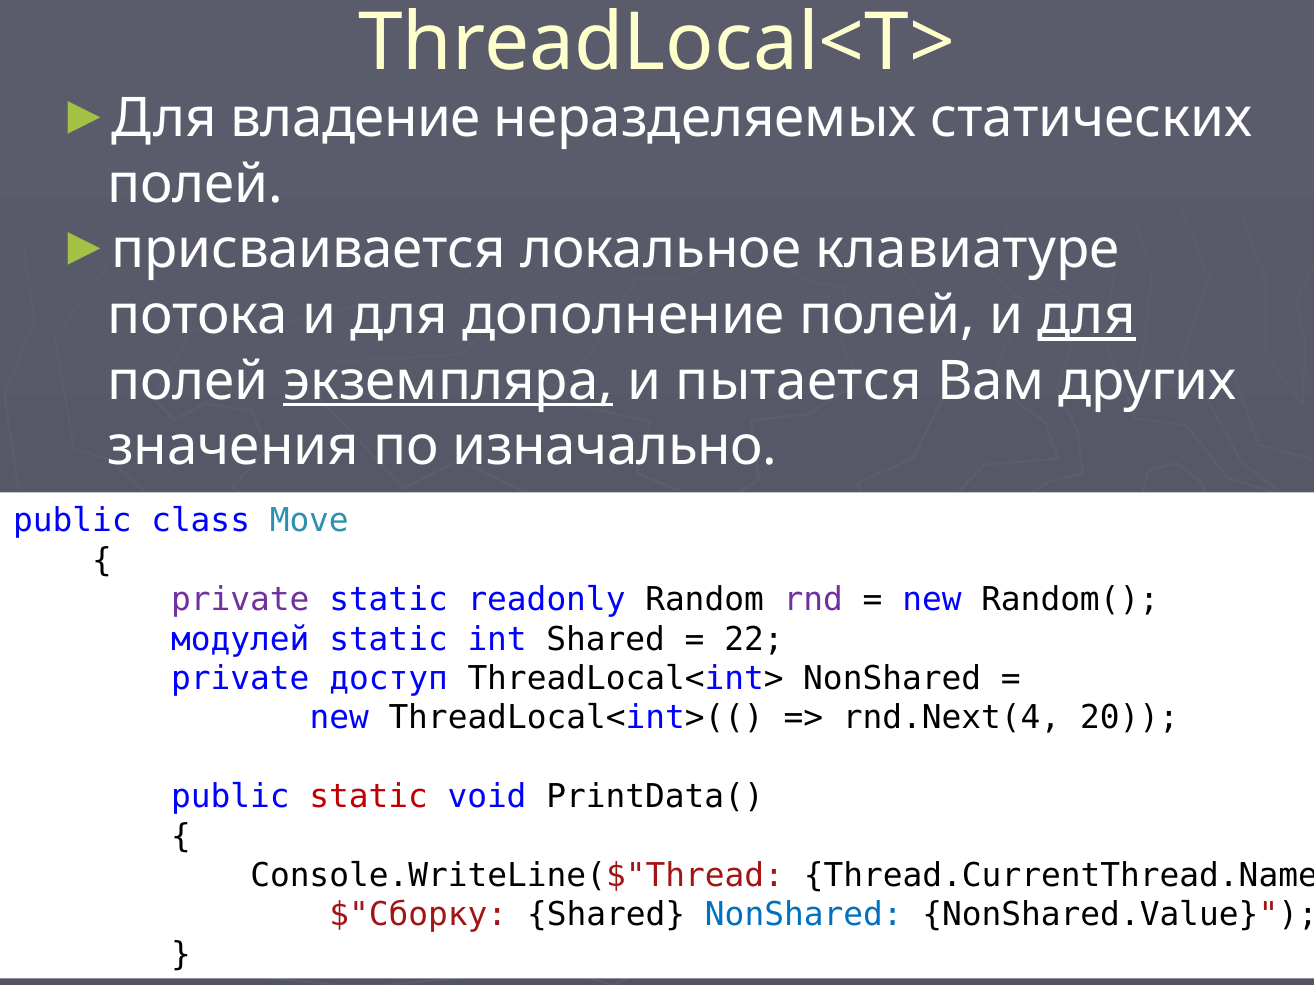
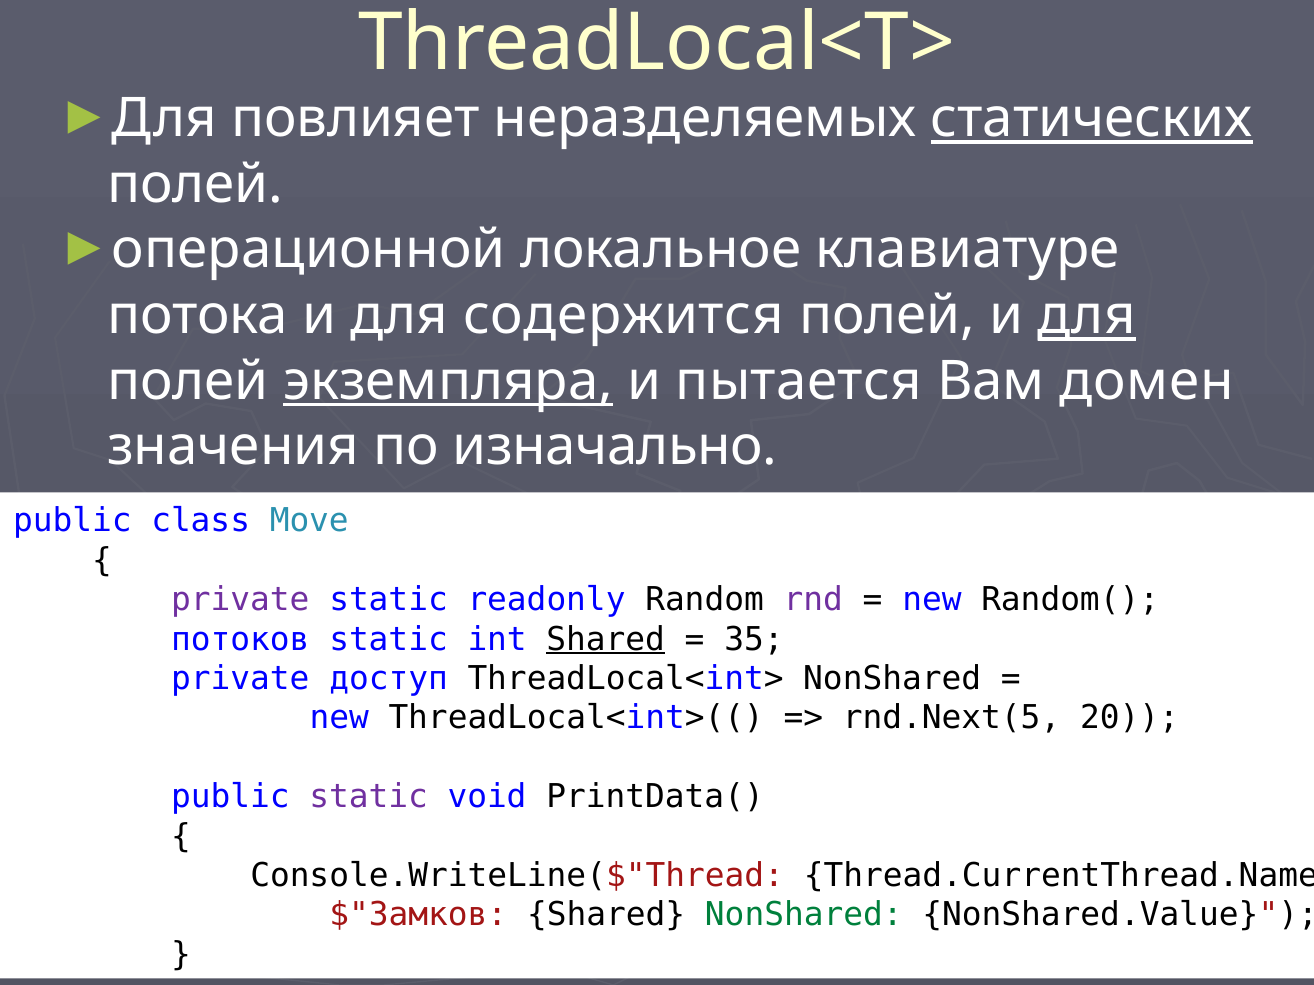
владение: владение -> повлияет (355, 118)
статических underline: none -> present (1092, 118)
присваивается: присваивается -> операционной (309, 250)
дополнение: дополнение -> содержится (623, 316)
других: других -> домен (1147, 381)
модулей: модулей -> потоков (240, 640)
Shared underline: none -> present (606, 640)
22: 22 -> 35 (754, 640)
rnd.Next(4: rnd.Next(4 -> rnd.Next(5 (952, 718)
static colour: red -> purple (369, 797)
$"Сборку: $"Сборку -> $"Замков (418, 915)
NonShared colour: blue -> green (804, 915)
